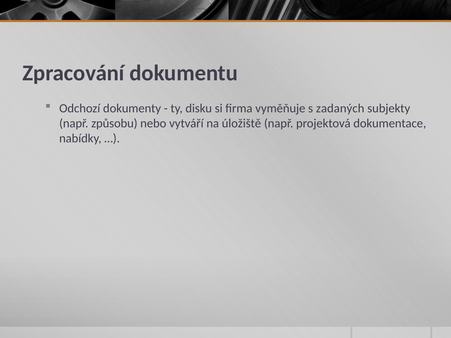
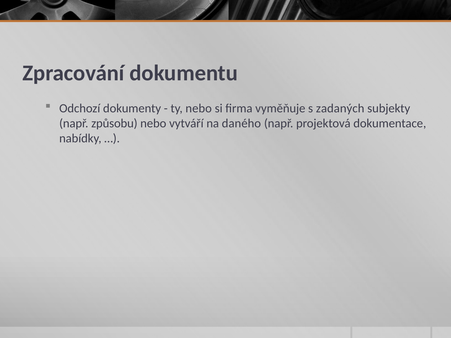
ty disku: disku -> nebo (199, 108)
úložiště: úložiště -> daného (241, 123)
